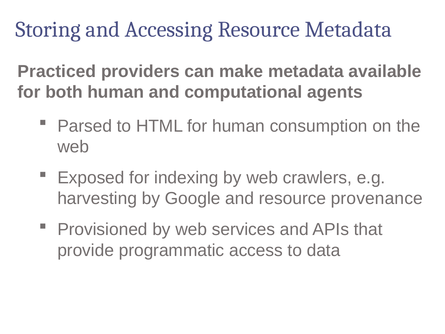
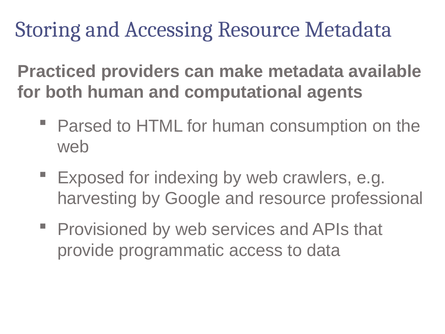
provenance: provenance -> professional (377, 198)
